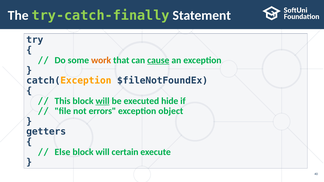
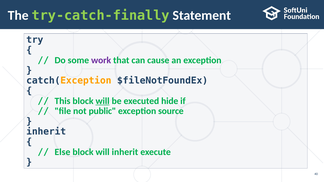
work colour: orange -> purple (101, 60)
cause underline: present -> none (158, 60)
errors: errors -> public (102, 111)
object: object -> source (171, 111)
getters: getters -> inherit (46, 132)
will certain: certain -> inherit (125, 152)
